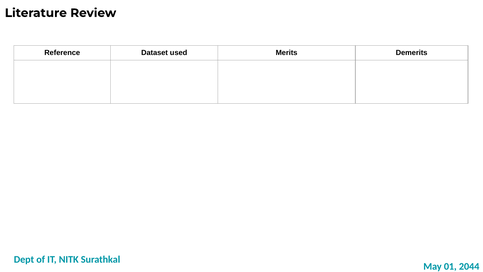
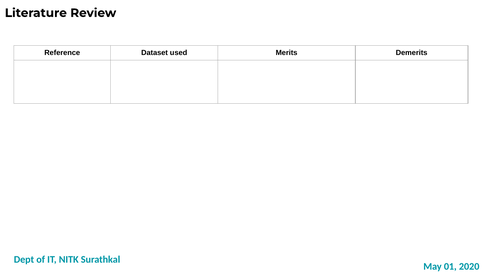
2044: 2044 -> 2020 (469, 266)
